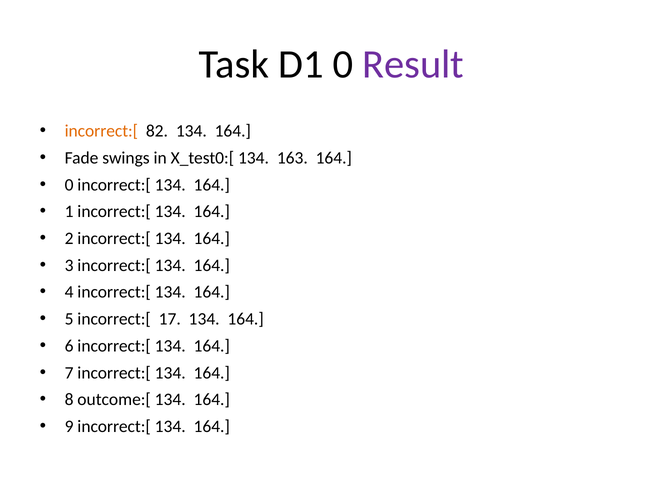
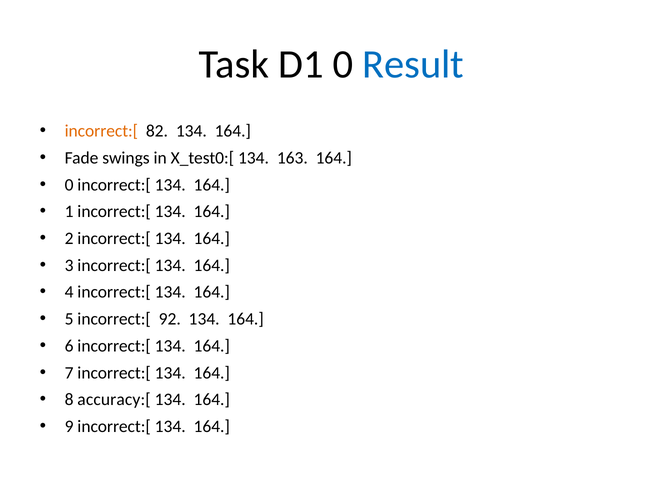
Result colour: purple -> blue (413, 64)
17: 17 -> 92 (170, 319)
outcome:[: outcome:[ -> accuracy:[ (114, 400)
